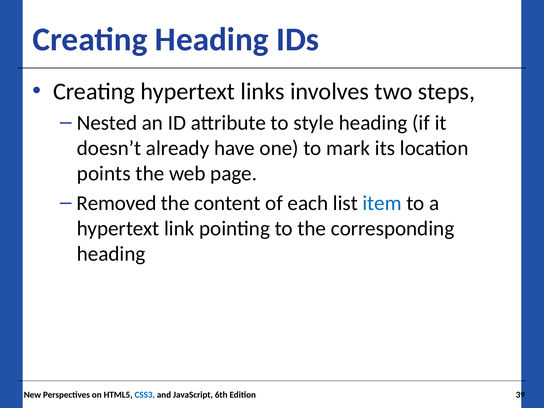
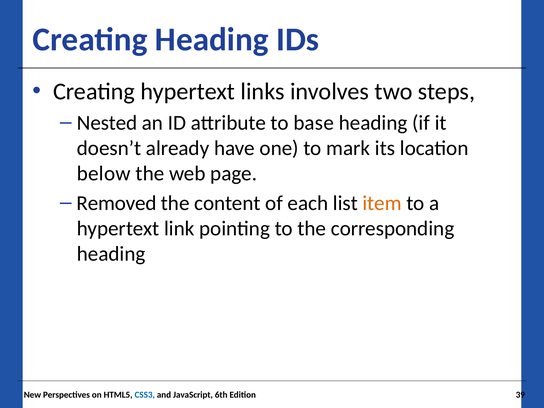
style: style -> base (314, 123)
points: points -> below (104, 174)
item colour: blue -> orange (382, 203)
